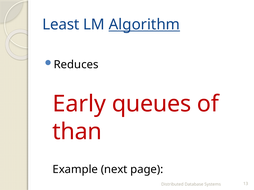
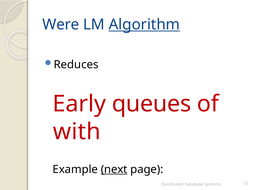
Least: Least -> Were (61, 25)
than: than -> with (77, 132)
next underline: none -> present (114, 170)
